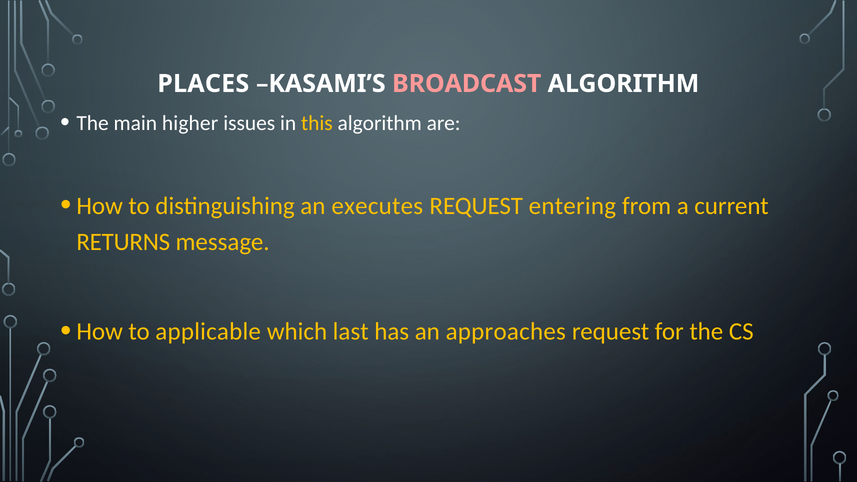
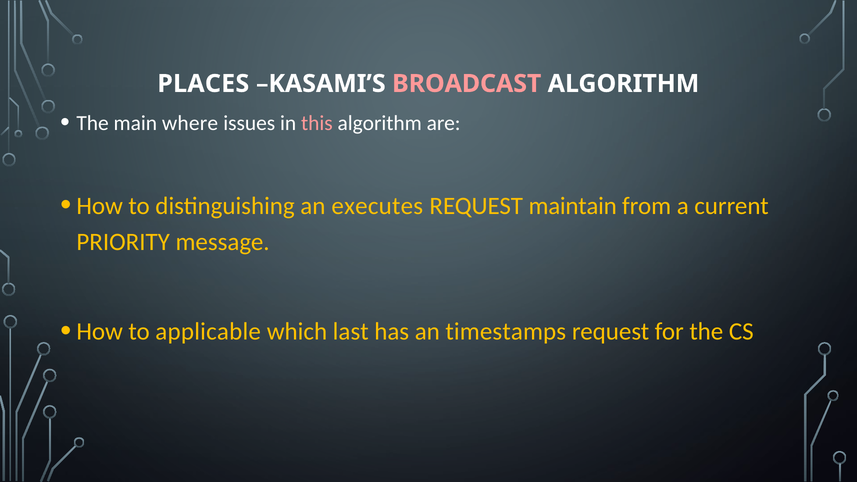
higher: higher -> where (190, 123)
this colour: yellow -> pink (317, 123)
entering: entering -> maintain (573, 206)
RETURNS: RETURNS -> PRIORITY (123, 242)
approaches: approaches -> timestamps (506, 332)
